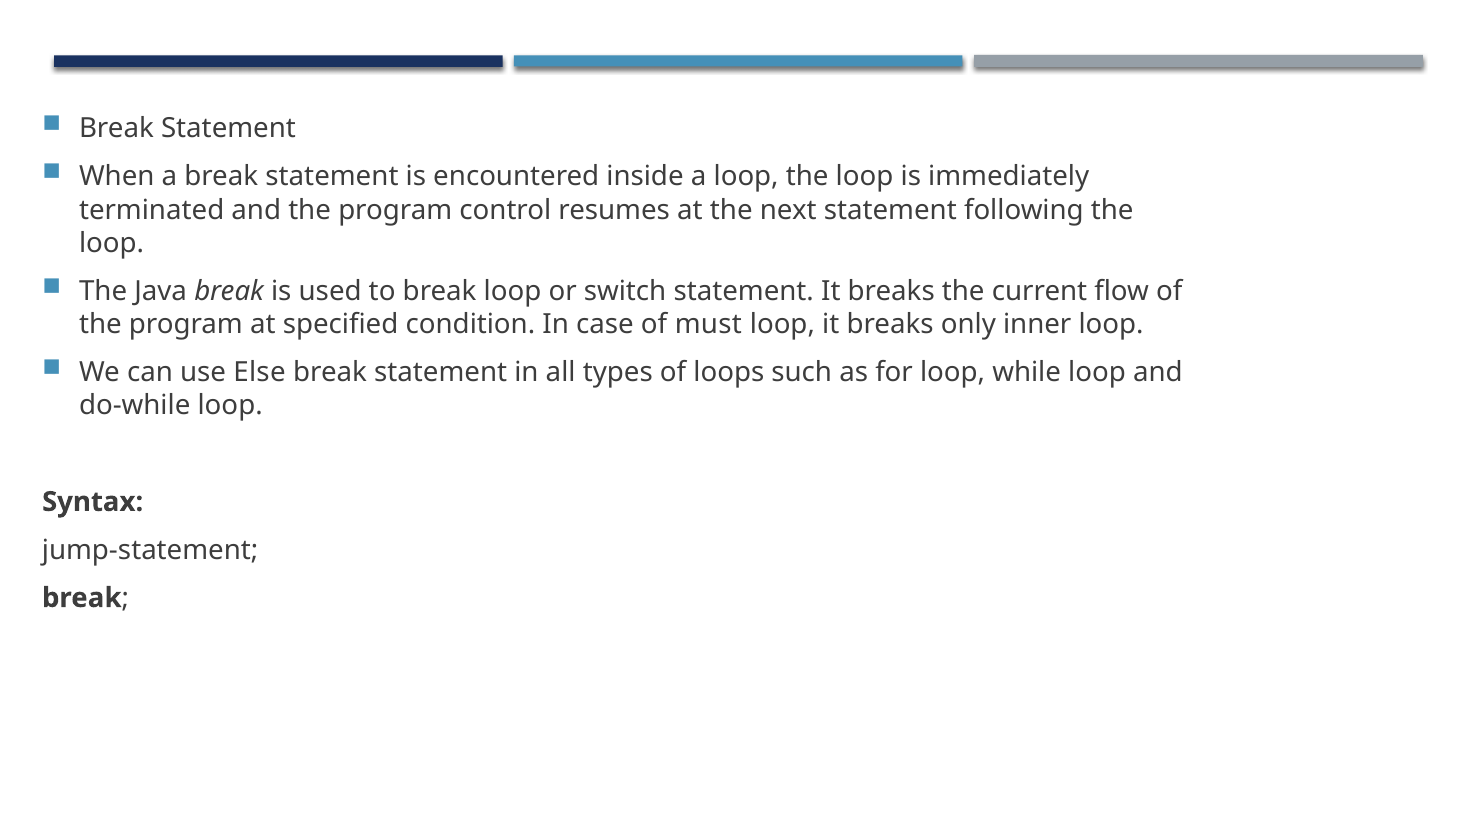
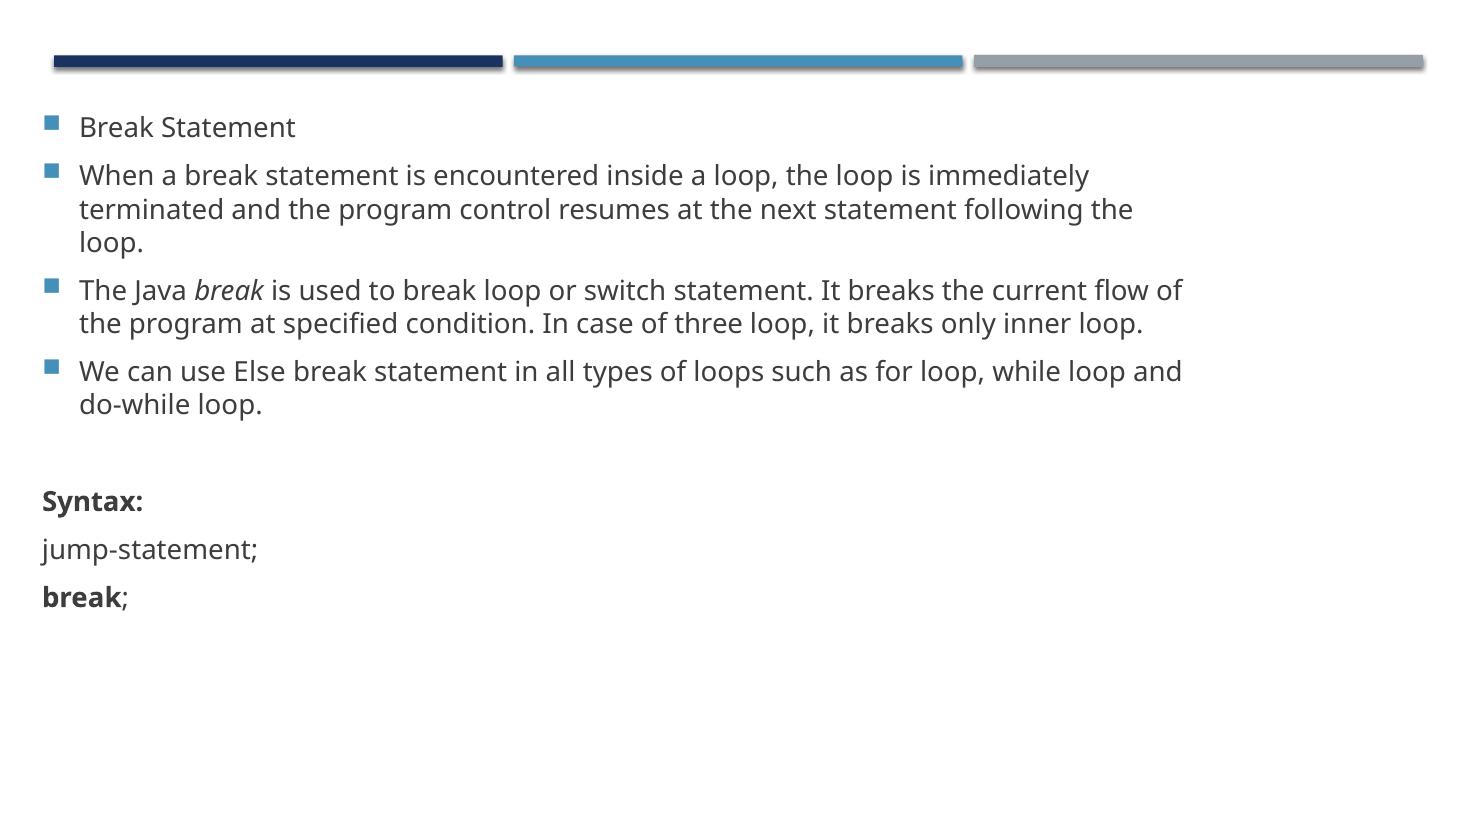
must: must -> three (709, 324)
